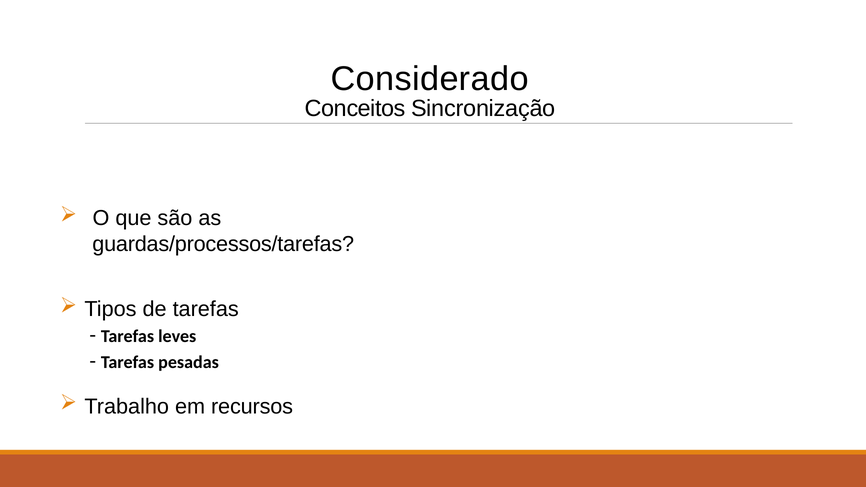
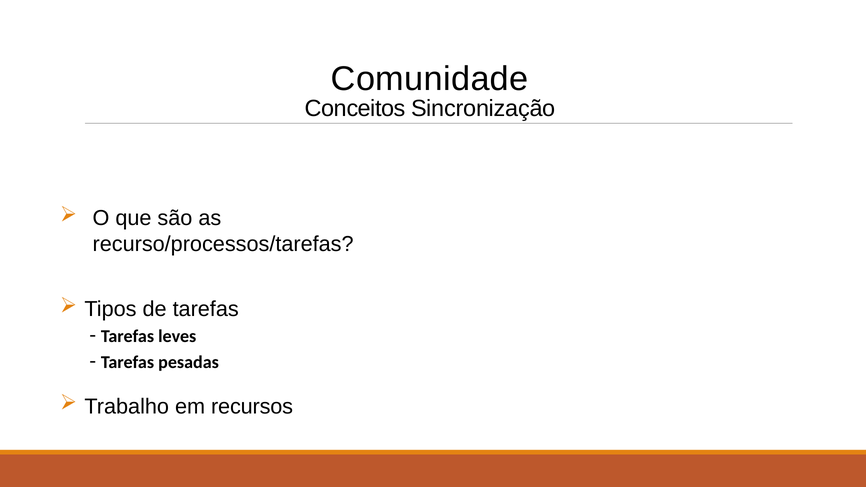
Considerado: Considerado -> Comunidade (430, 79)
guardas/processos/tarefas: guardas/processos/tarefas -> recurso/processos/tarefas (223, 244)
